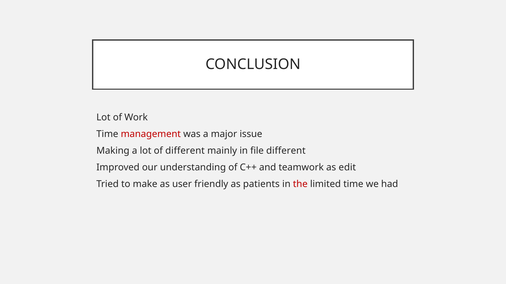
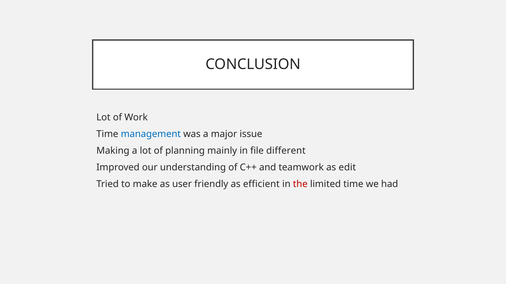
management colour: red -> blue (151, 134)
of different: different -> planning (185, 151)
patients: patients -> efficient (261, 184)
